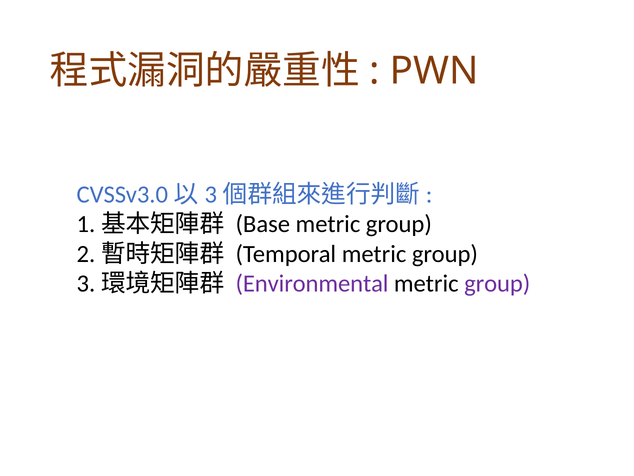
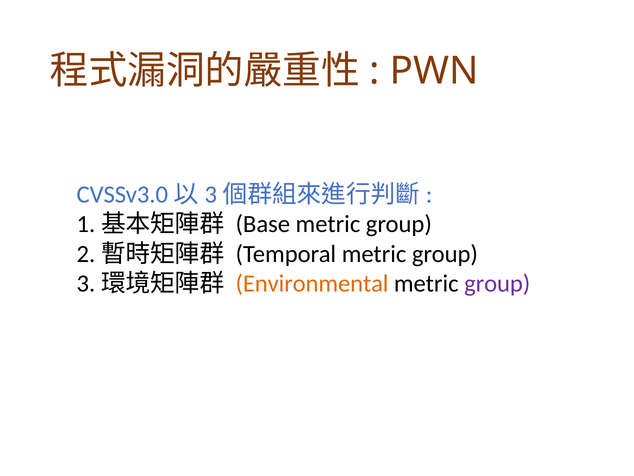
Environmental colour: purple -> orange (312, 283)
